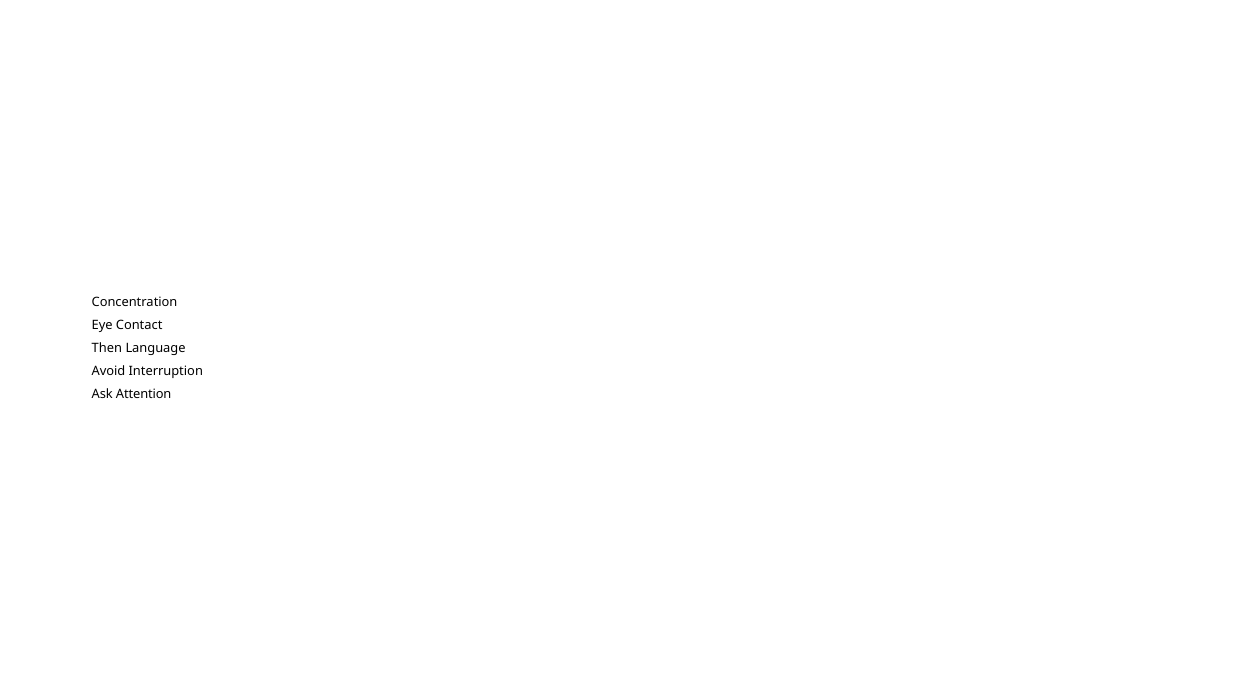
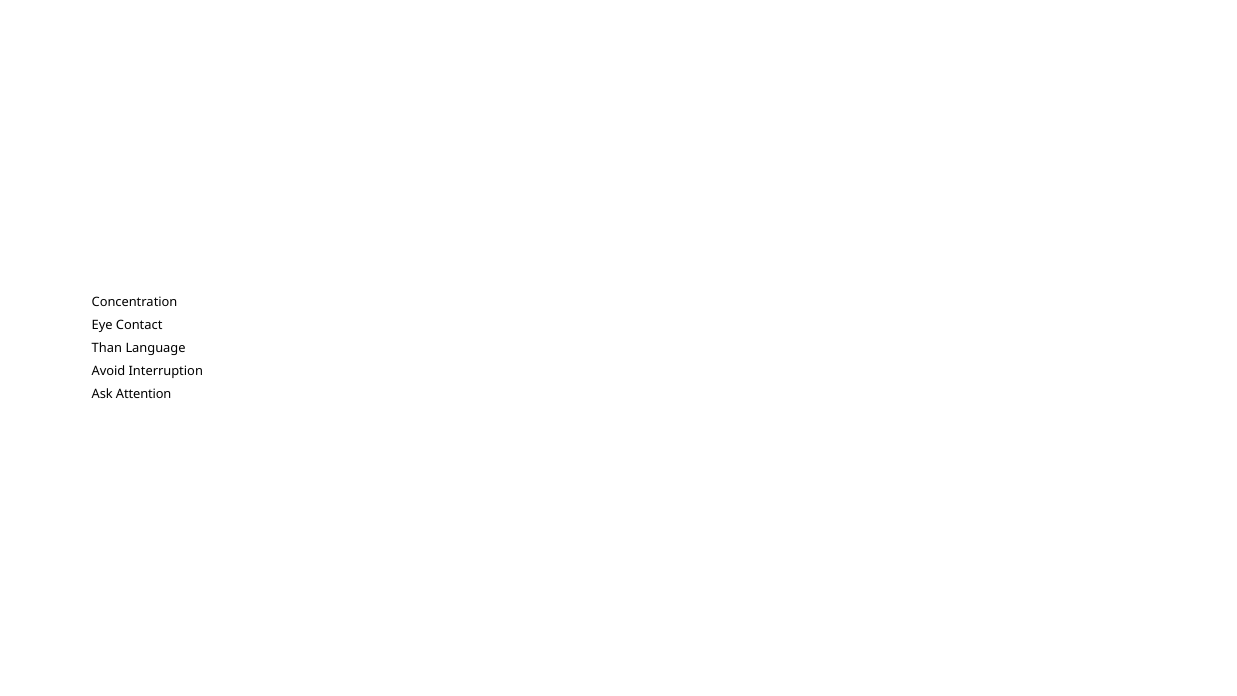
Then: Then -> Than (107, 348)
